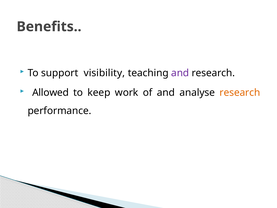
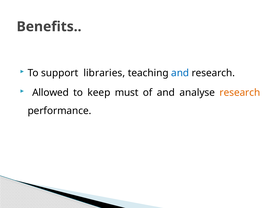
visibility: visibility -> libraries (104, 73)
and colour: purple -> blue (180, 73)
work: work -> must (127, 93)
